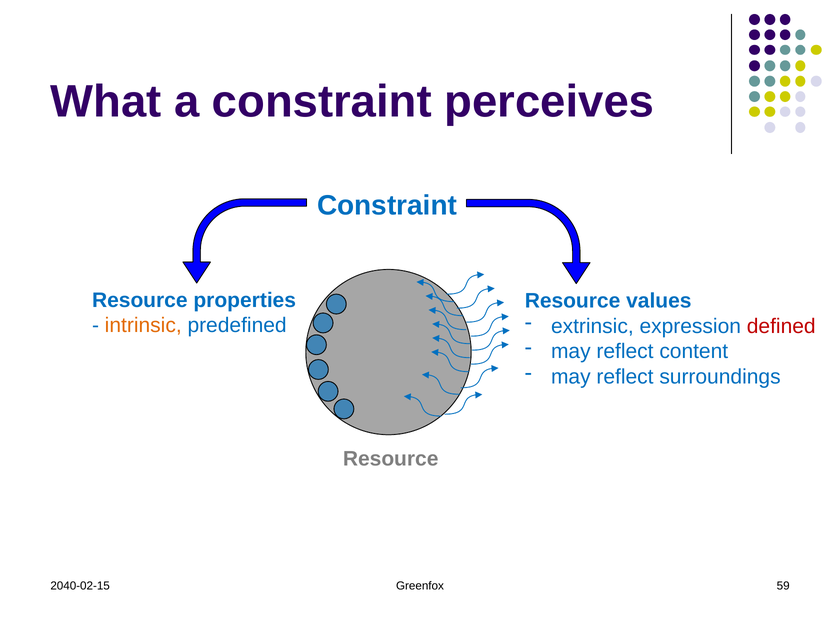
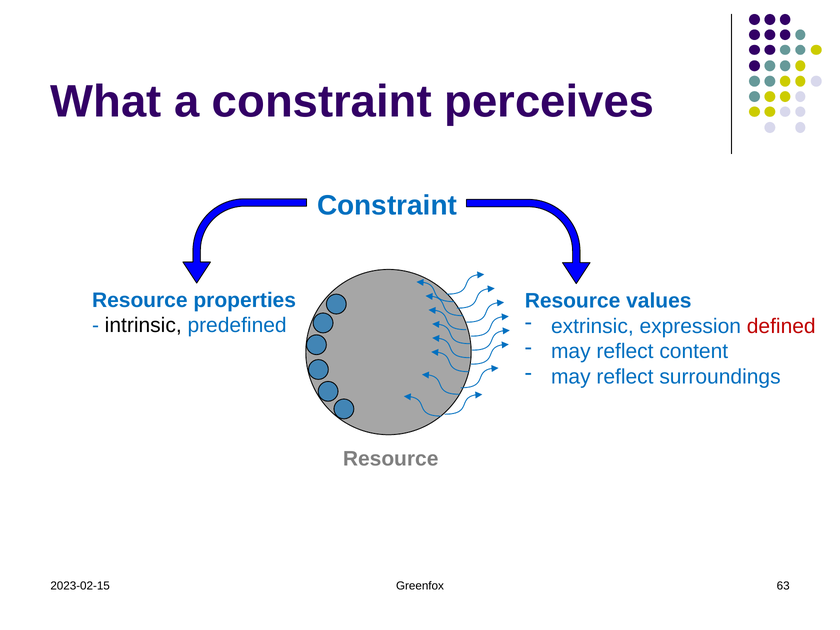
intrinsic colour: orange -> black (143, 325)
2040-02-15: 2040-02-15 -> 2023-02-15 (80, 586)
59: 59 -> 63 (783, 586)
